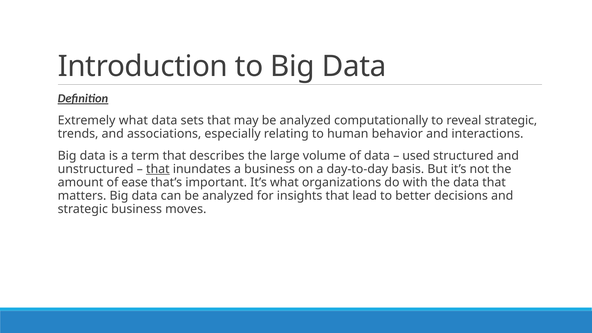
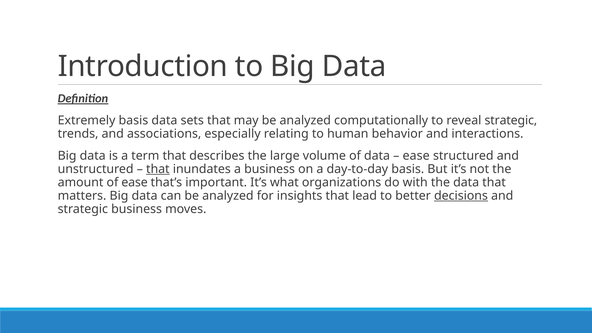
Extremely what: what -> basis (133, 120)
used: used -> ease (416, 156)
decisions underline: none -> present (461, 196)
